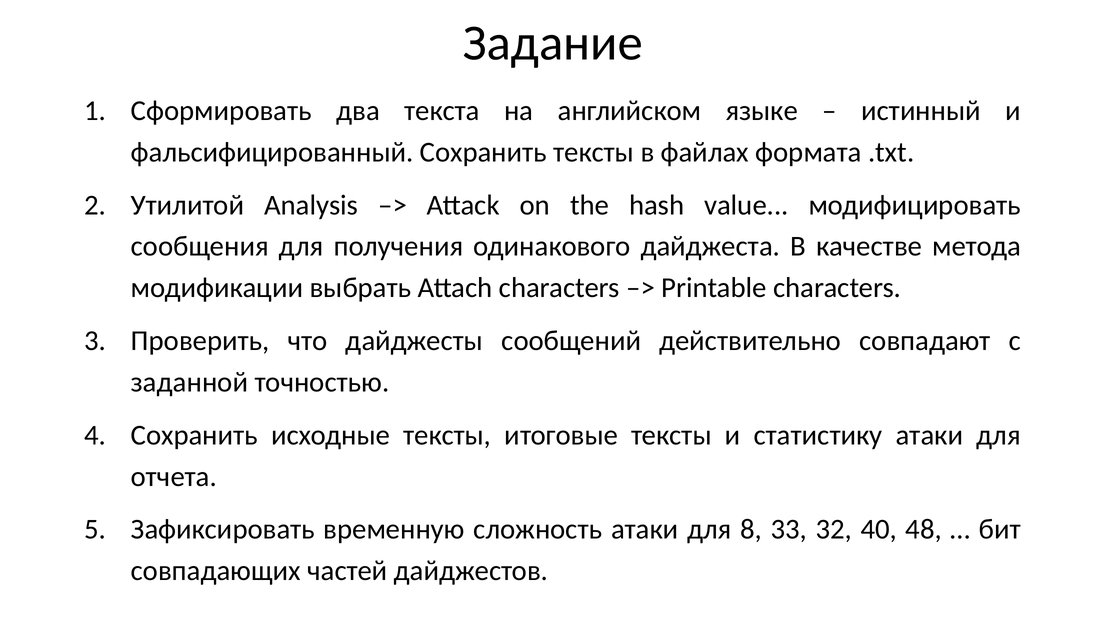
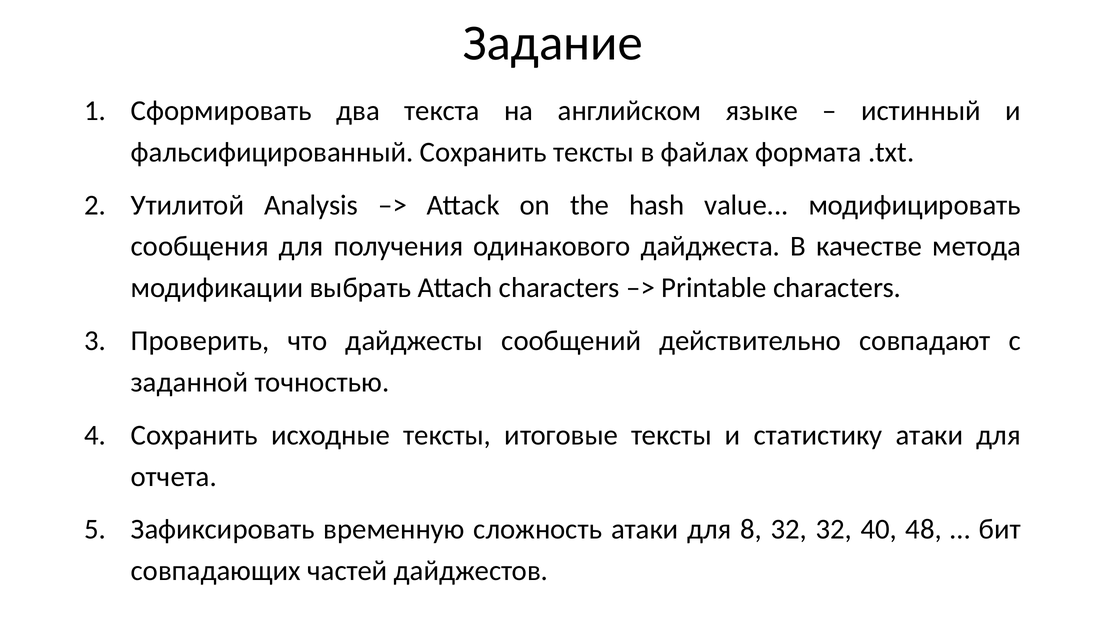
8 33: 33 -> 32 (789, 530)
